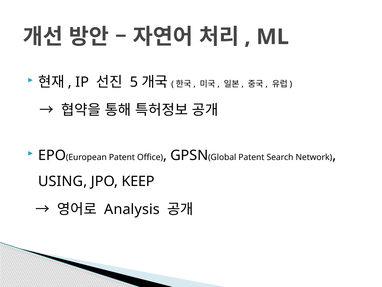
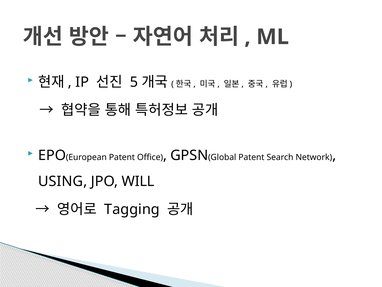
KEEP: KEEP -> WILL (138, 181)
Analysis: Analysis -> Tagging (132, 209)
